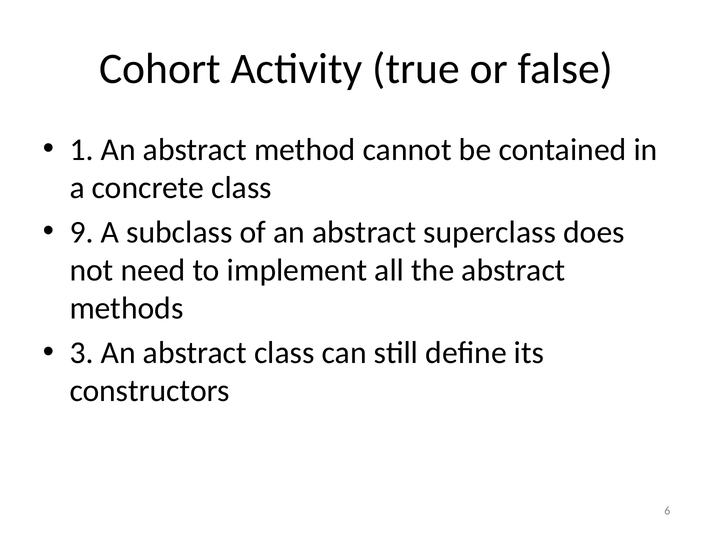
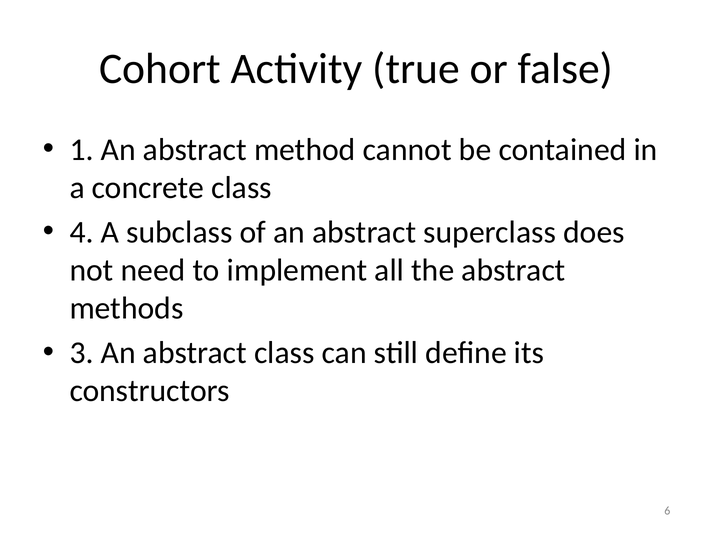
9: 9 -> 4 (82, 232)
